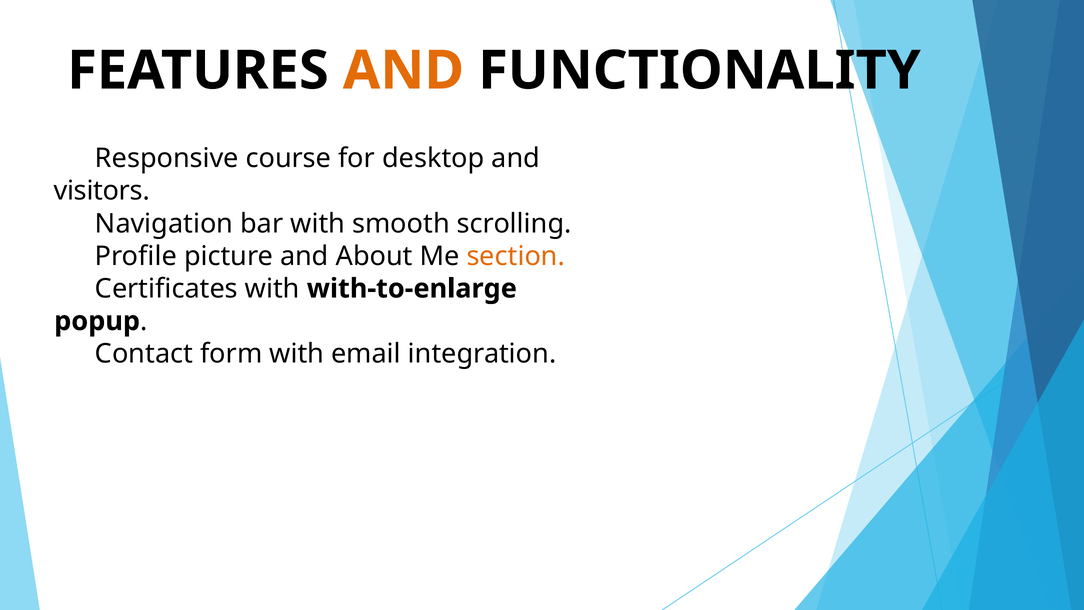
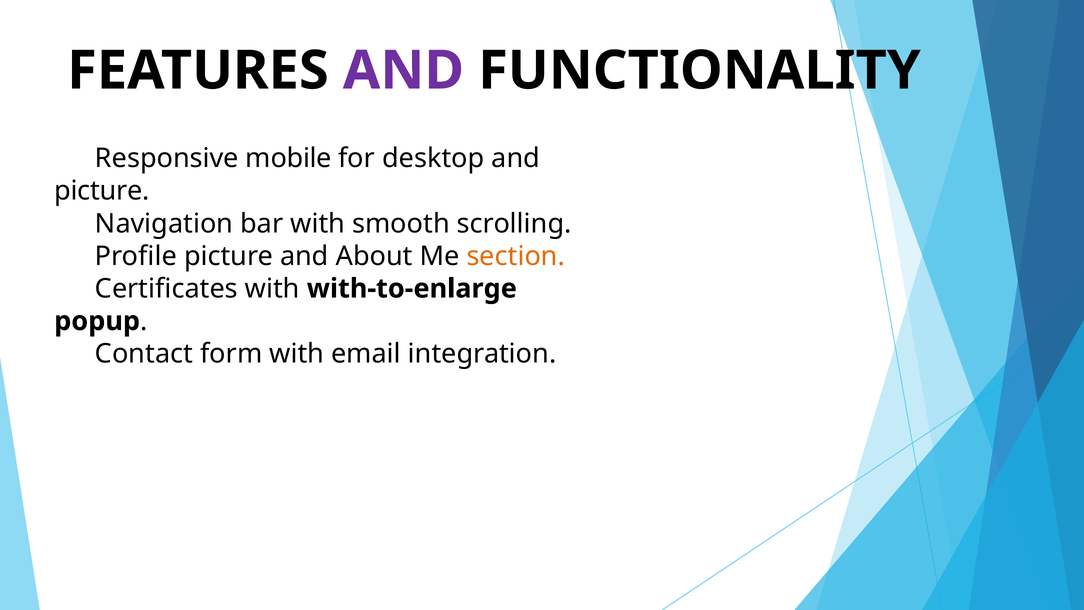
AND colour: orange -> purple (403, 71)
course: course -> mobile (289, 158)
visitors: visitors -> picture (102, 191)
